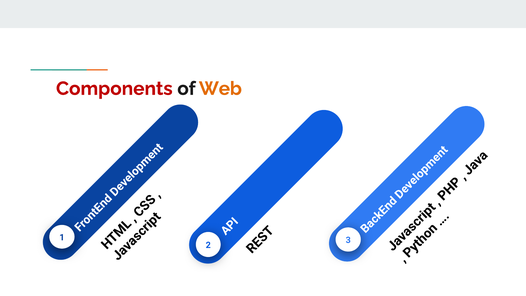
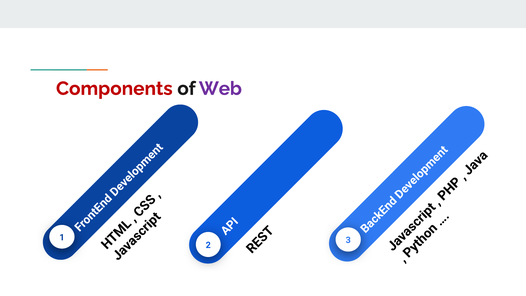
Web colour: orange -> purple (220, 89)
